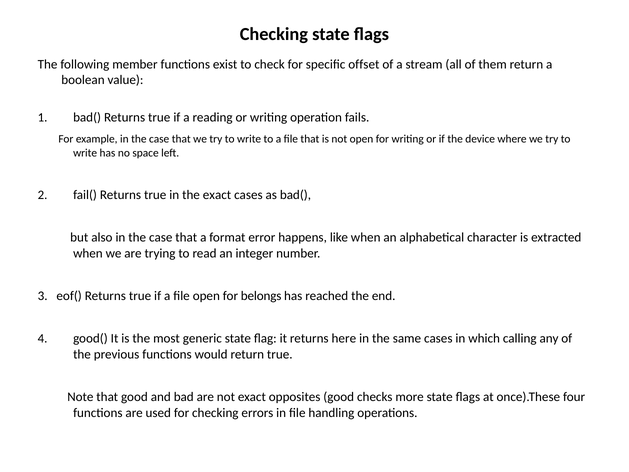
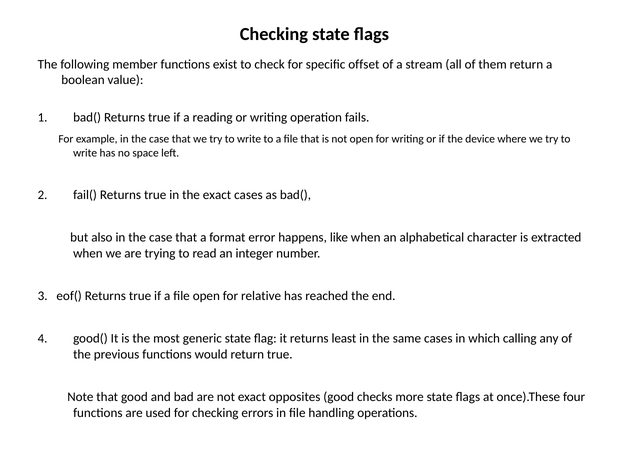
belongs: belongs -> relative (261, 296)
here: here -> least (344, 338)
